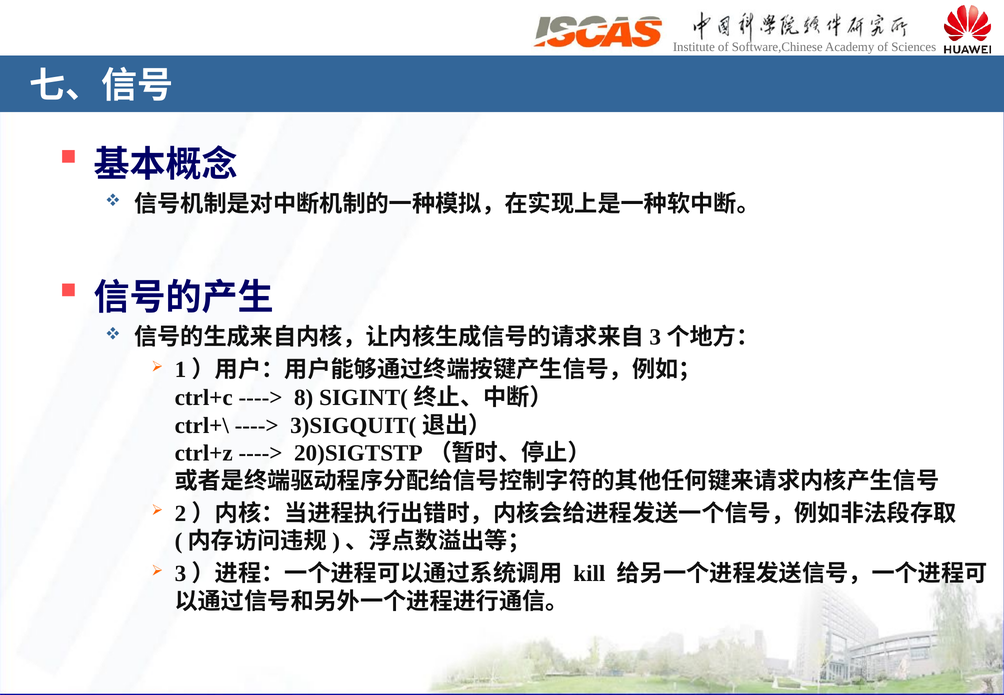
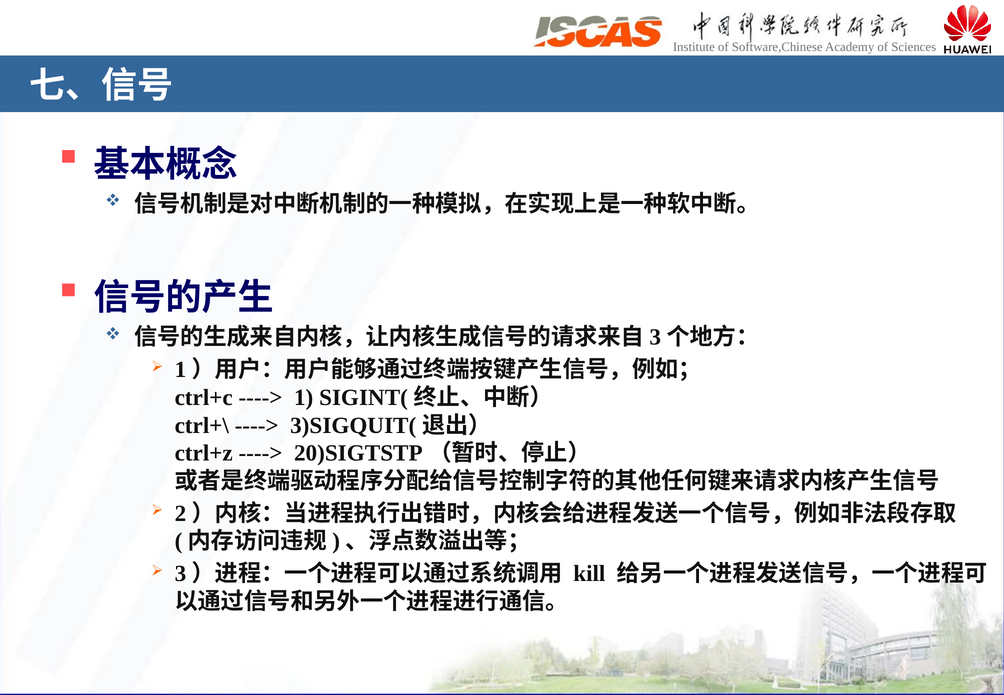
8: 8 -> 1 (304, 398)
